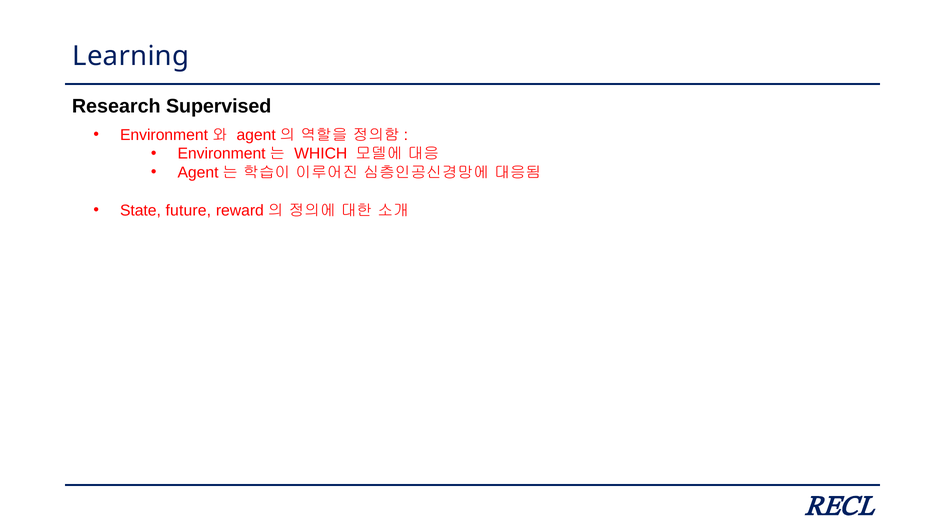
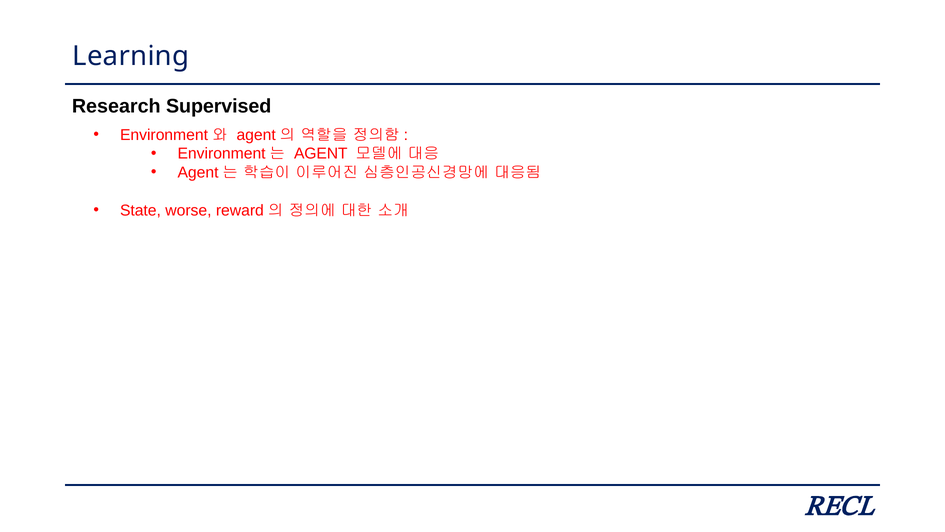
WHICH: WHICH -> AGENT (321, 154)
future: future -> worse (188, 210)
